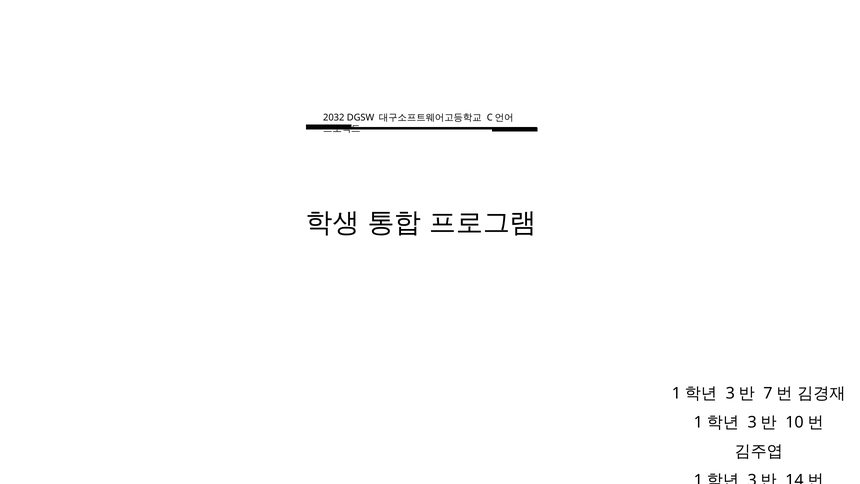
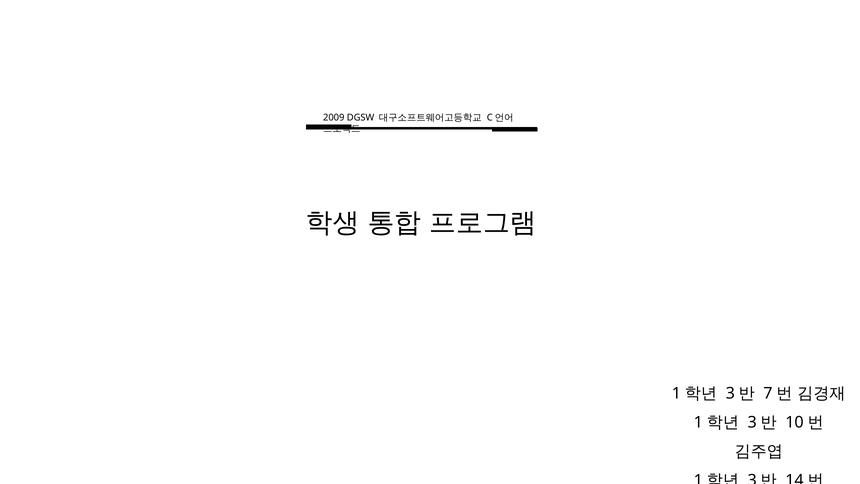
2032: 2032 -> 2009 (334, 117)
